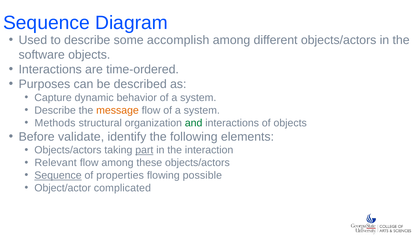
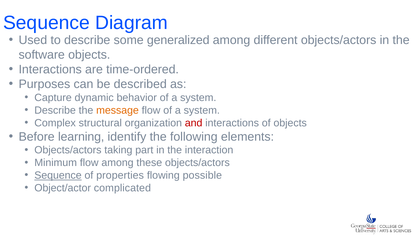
accomplish: accomplish -> generalized (178, 40)
Methods: Methods -> Complex (55, 123)
and colour: green -> red (194, 123)
validate: validate -> learning (81, 137)
part underline: present -> none (144, 150)
Relevant: Relevant -> Minimum (56, 163)
